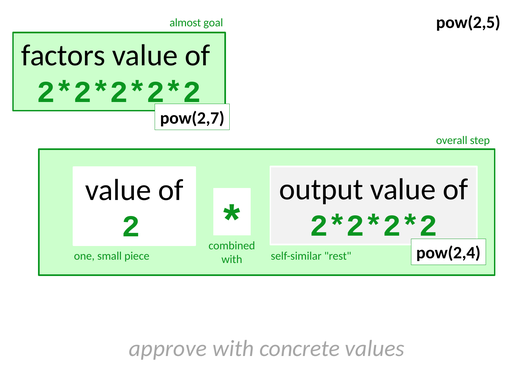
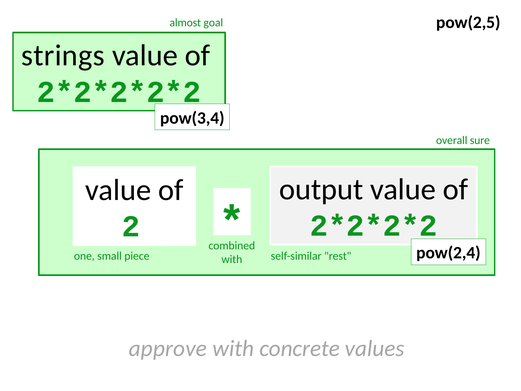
factors: factors -> strings (63, 55)
pow(2,7: pow(2,7 -> pow(3,4 (192, 118)
step: step -> sure (480, 140)
